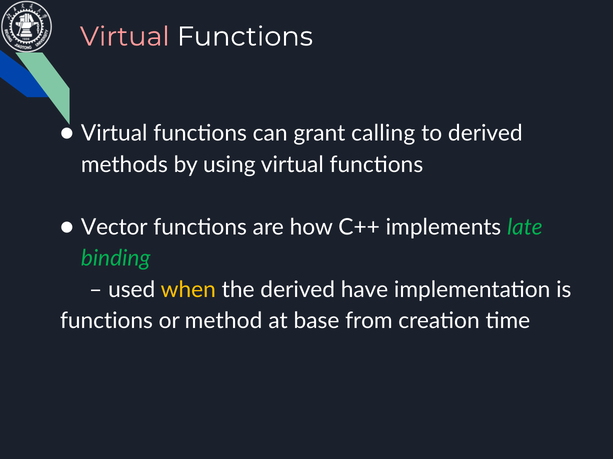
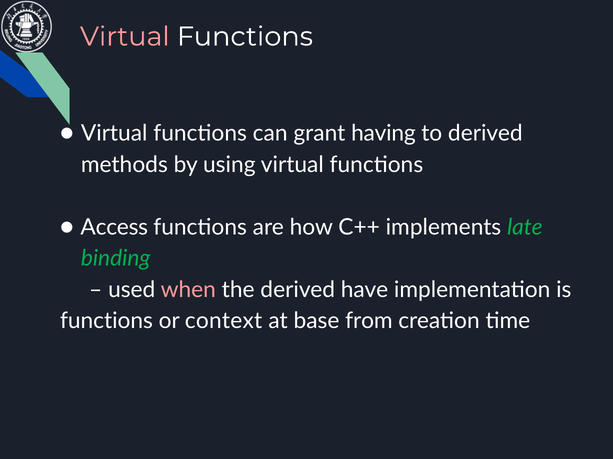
calling: calling -> having (383, 133)
Vector: Vector -> Access (114, 228)
when colour: yellow -> pink (188, 290)
method: method -> context (224, 322)
